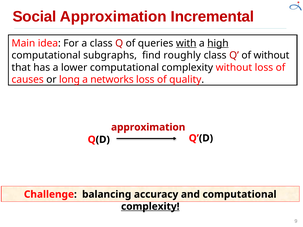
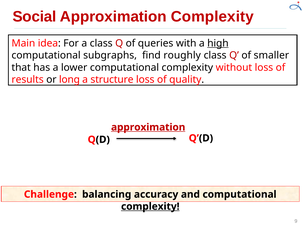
Approximation Incremental: Incremental -> Complexity (212, 17)
with underline: present -> none (186, 43)
of without: without -> smaller (271, 55)
causes: causes -> results (28, 80)
networks: networks -> structure (112, 80)
approximation underline: none -> present (148, 127)
